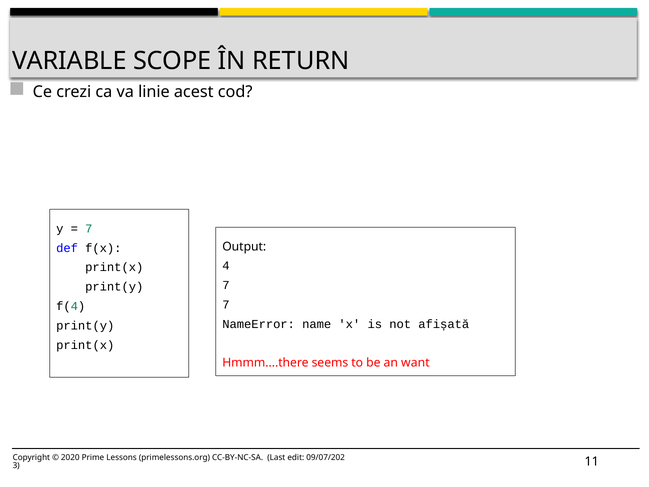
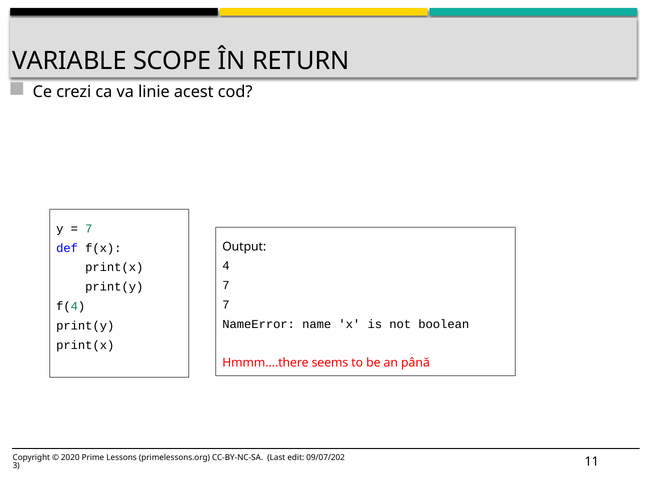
afișată: afișată -> boolean (444, 324)
want: want -> până (415, 363)
